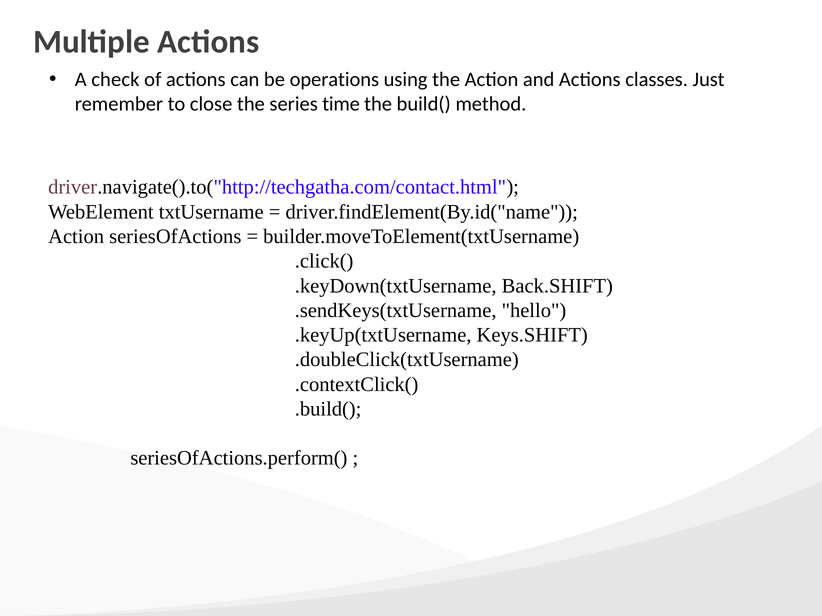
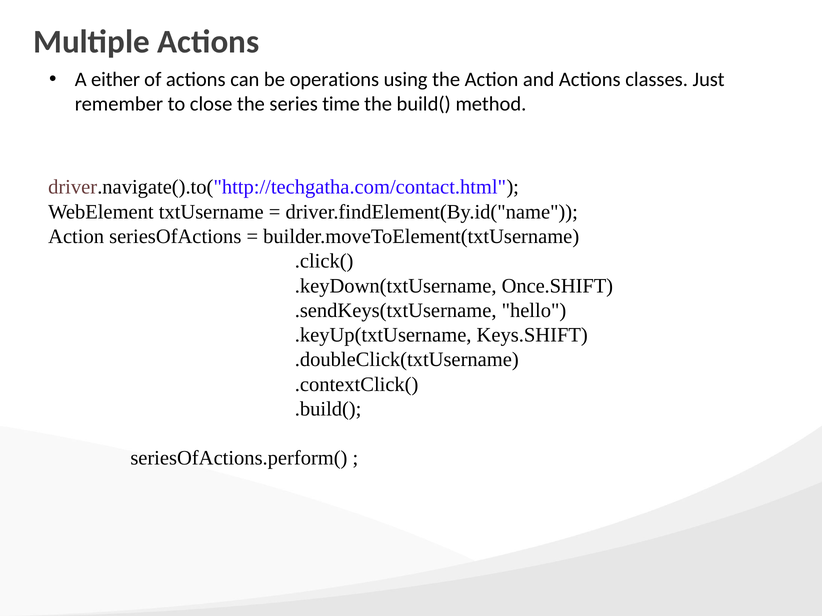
check: check -> either (116, 79)
Back.SHIFT: Back.SHIFT -> Once.SHIFT (557, 286)
